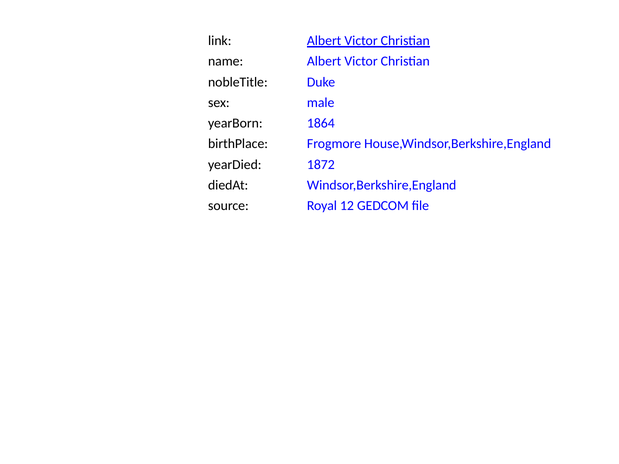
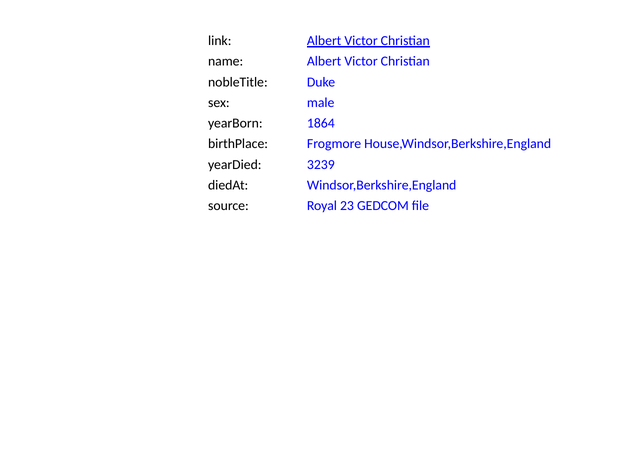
1872: 1872 -> 3239 (321, 165)
12: 12 -> 23 (347, 206)
